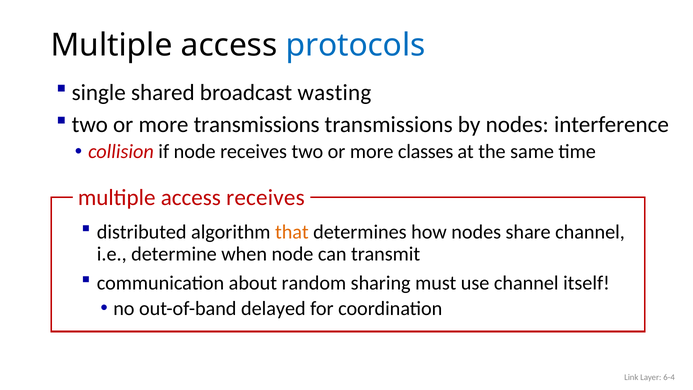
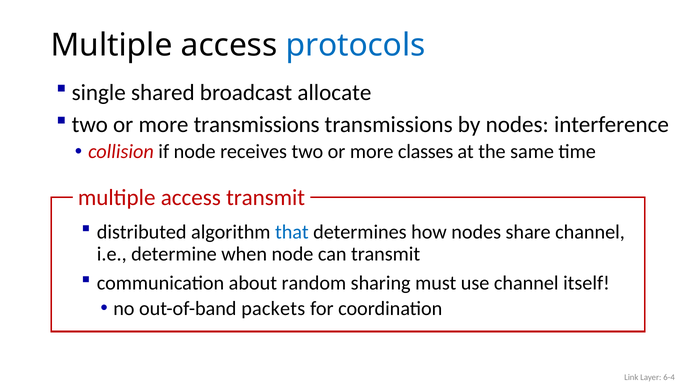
wasting: wasting -> allocate (334, 92)
access receives: receives -> transmit (266, 197)
that colour: orange -> blue (292, 232)
delayed: delayed -> packets (273, 308)
